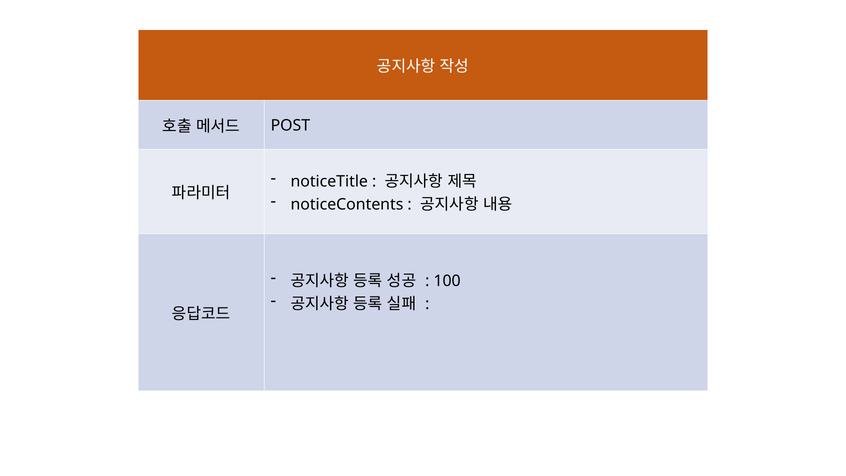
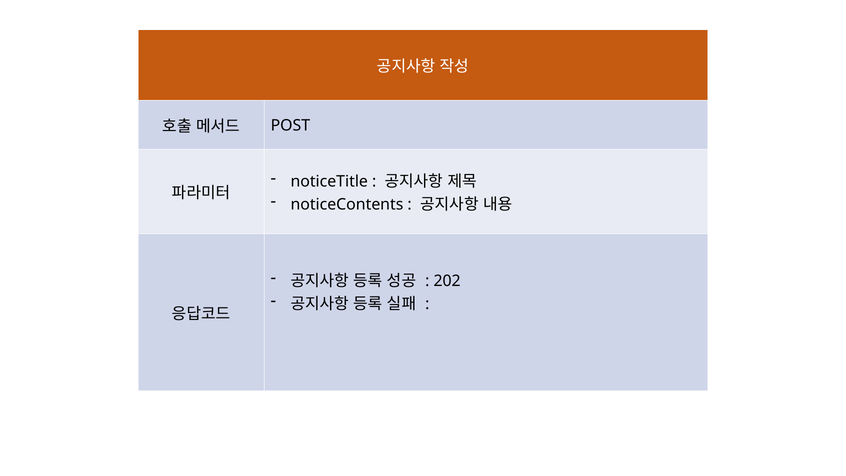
100: 100 -> 202 (447, 281)
